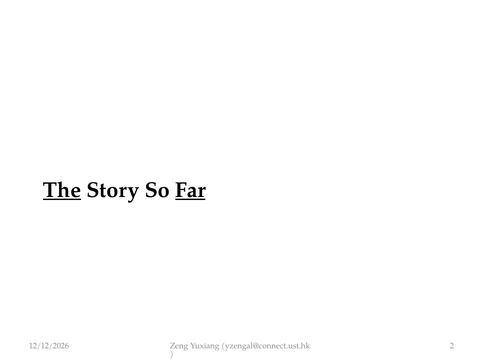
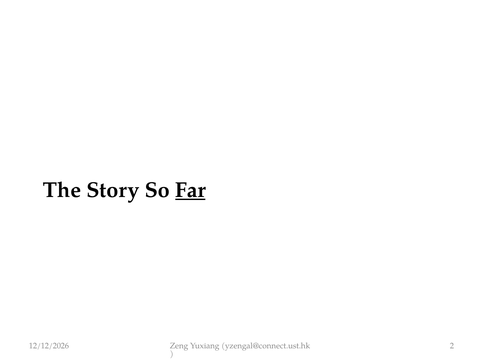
The underline: present -> none (62, 190)
